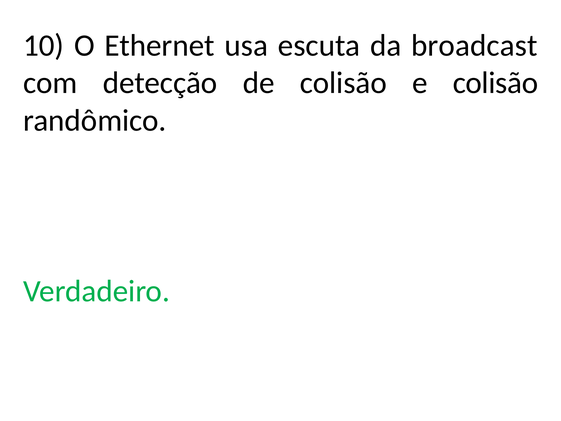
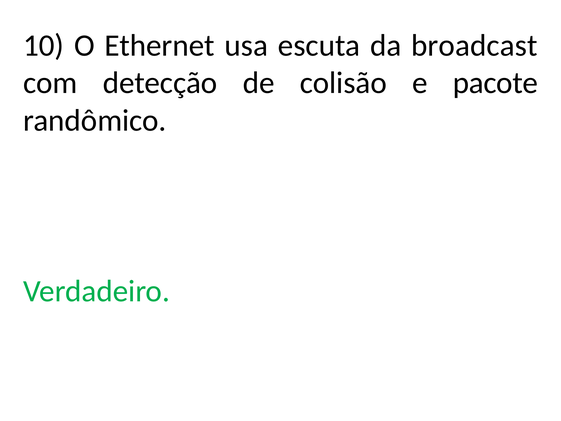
e colisão: colisão -> pacote (495, 83)
